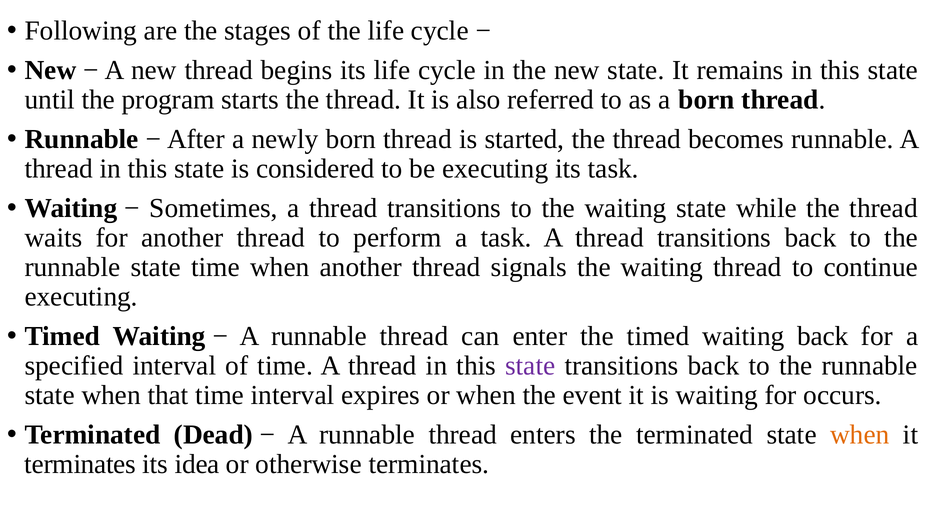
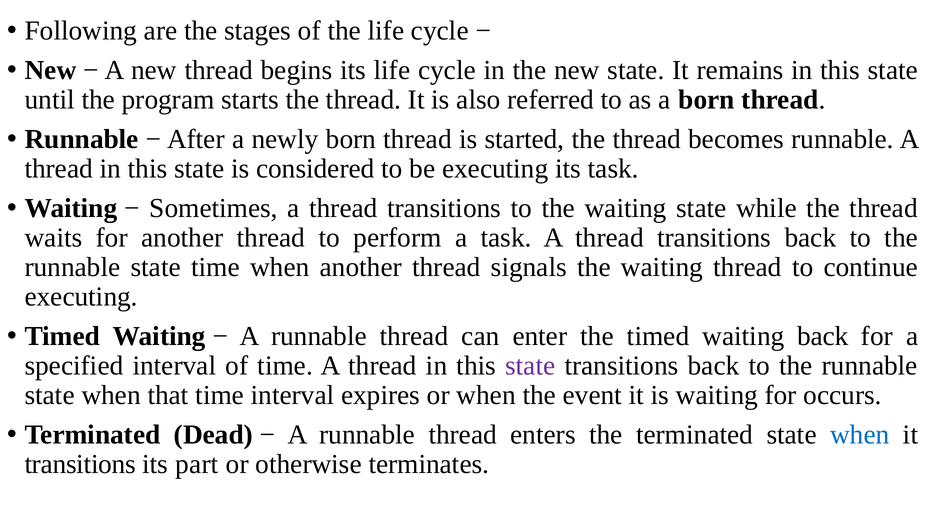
when colour: orange -> blue (860, 435)
terminates: terminates -> transitions (80, 464)
idea: idea -> part (197, 464)
